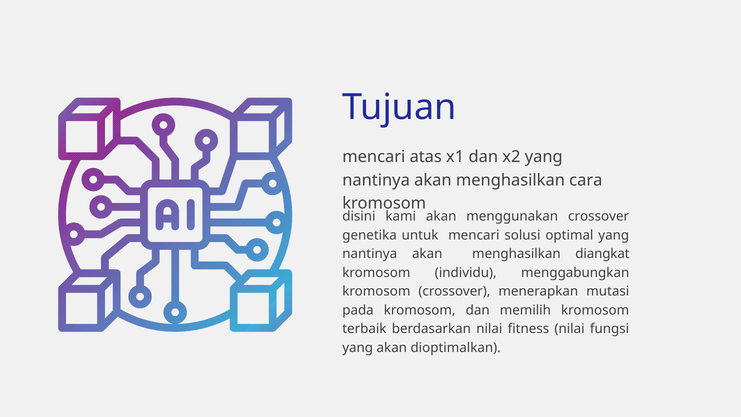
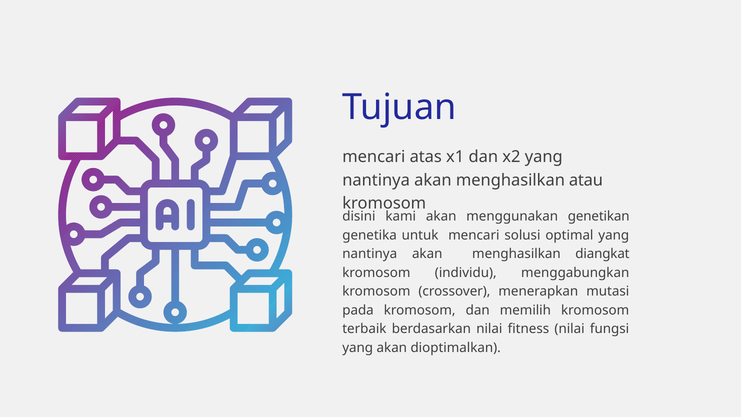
cara: cara -> atau (586, 180)
menggunakan crossover: crossover -> genetikan (599, 216)
